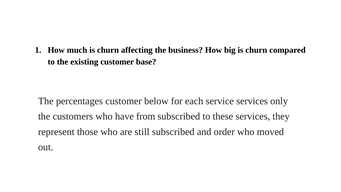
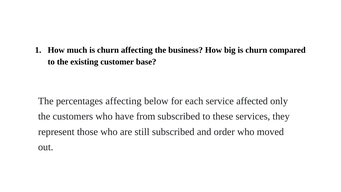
percentages customer: customer -> affecting (124, 101)
service services: services -> affected (252, 101)
